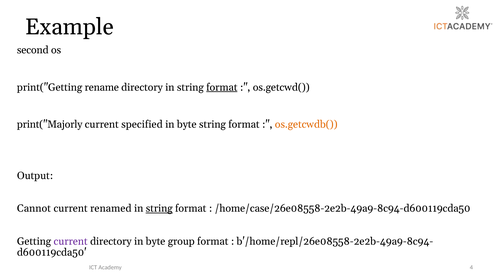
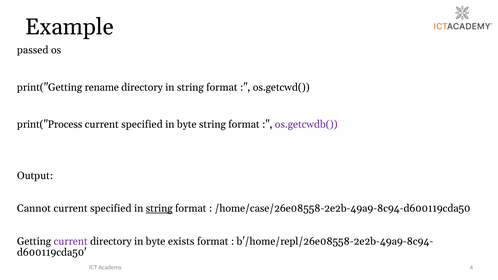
second: second -> passed (33, 50)
format underline: present -> none (222, 87)
print("Majorly: print("Majorly -> print("Process (50, 124)
os.getcwdb( colour: orange -> purple (306, 124)
renamed: renamed -> specified (111, 209)
group: group -> exists (181, 241)
